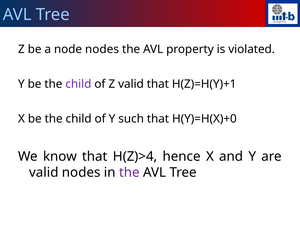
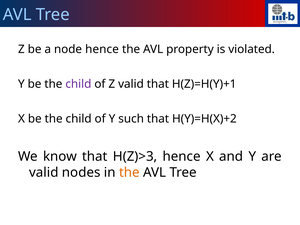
node nodes: nodes -> hence (102, 49)
H(Y)=H(X)+0: H(Y)=H(X)+0 -> H(Y)=H(X)+2 (204, 119)
H(Z)>4: H(Z)>4 -> H(Z)>3 (135, 157)
the colour: purple -> orange (129, 173)
